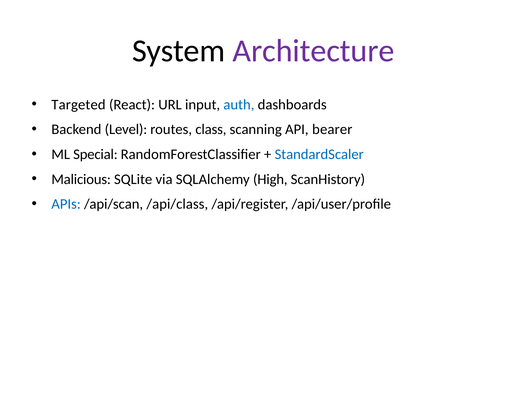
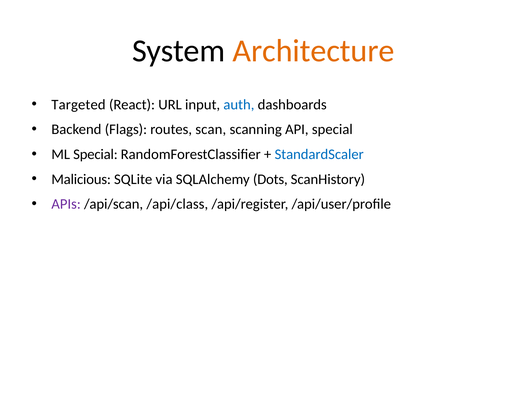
Architecture colour: purple -> orange (314, 51)
Level: Level -> Flags (126, 130)
class: class -> scan (211, 130)
API bearer: bearer -> special (332, 130)
High: High -> Dots (270, 179)
APIs colour: blue -> purple (66, 204)
